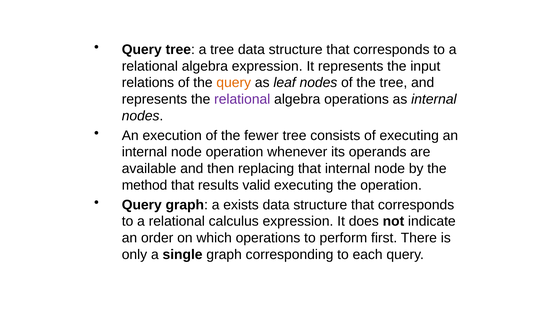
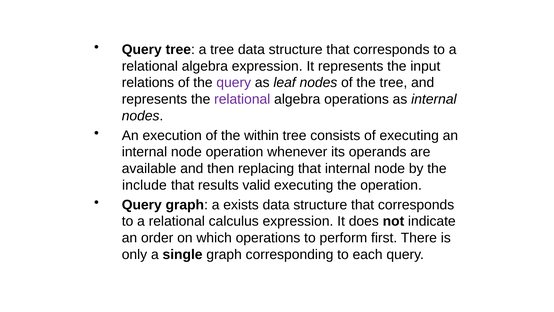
query colour: orange -> purple (234, 83)
fewer: fewer -> within (262, 135)
method: method -> include (144, 185)
